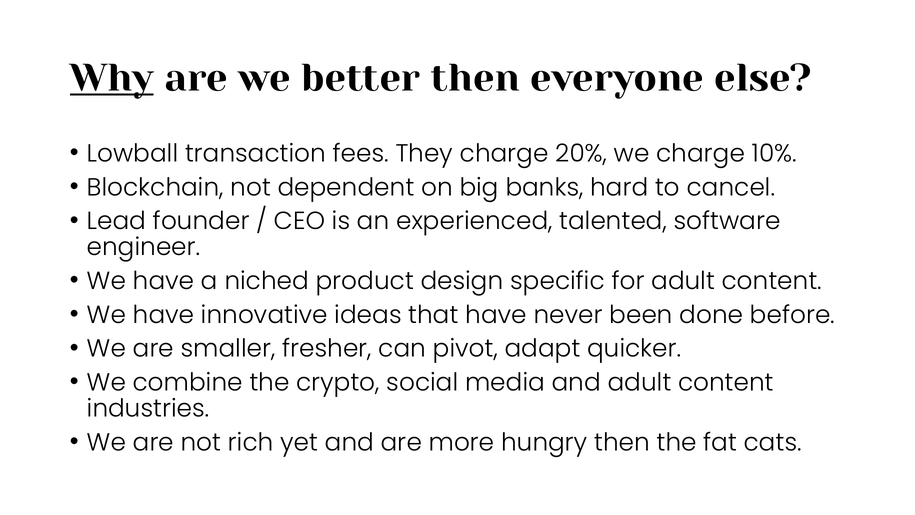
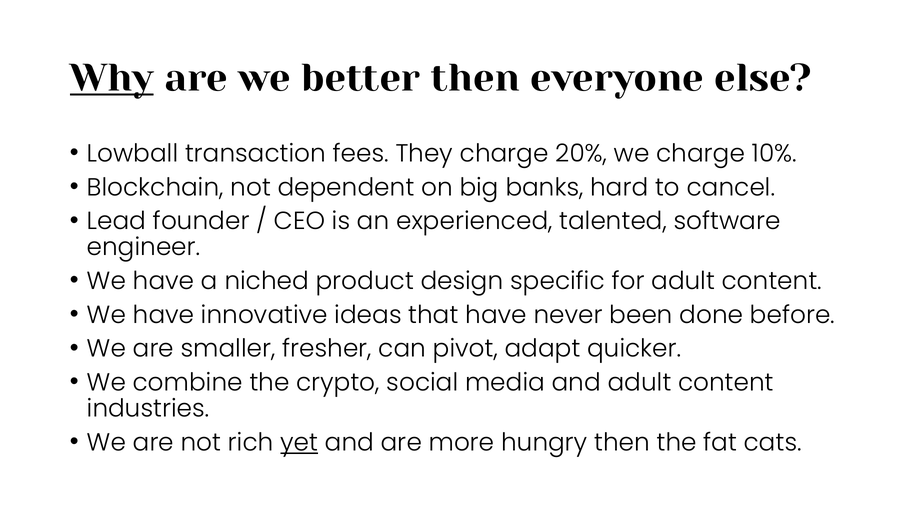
yet underline: none -> present (299, 442)
